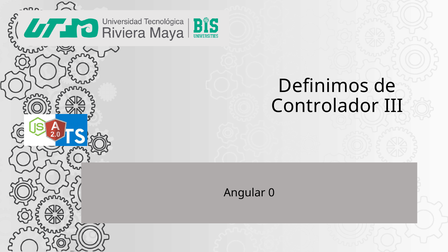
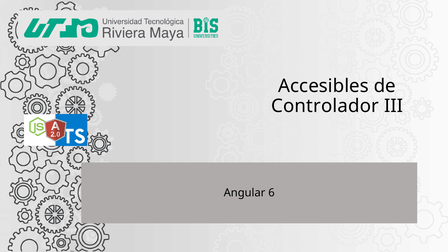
Definimos: Definimos -> Accesibles (324, 86)
0: 0 -> 6 (271, 193)
